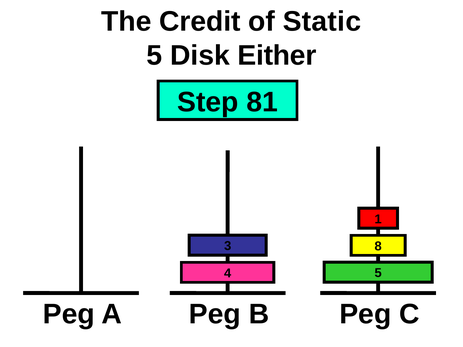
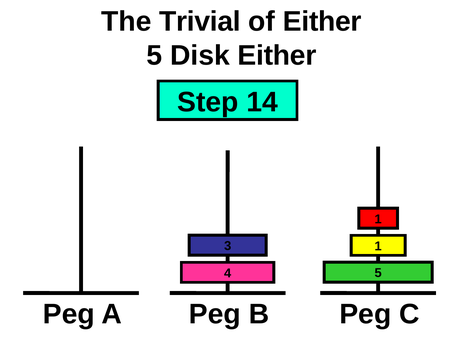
Credit: Credit -> Trivial (200, 22)
of Static: Static -> Either (322, 22)
81: 81 -> 14 (262, 102)
3 8: 8 -> 1 (378, 246)
